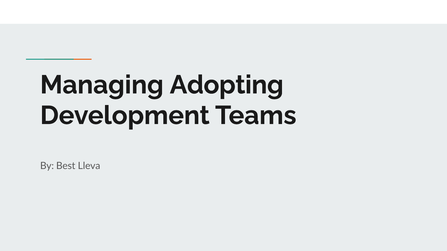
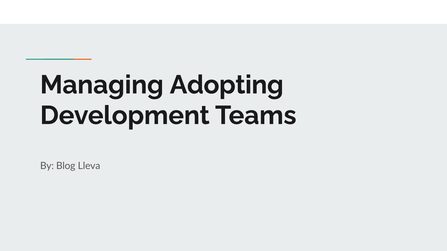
Best: Best -> Blog (66, 166)
